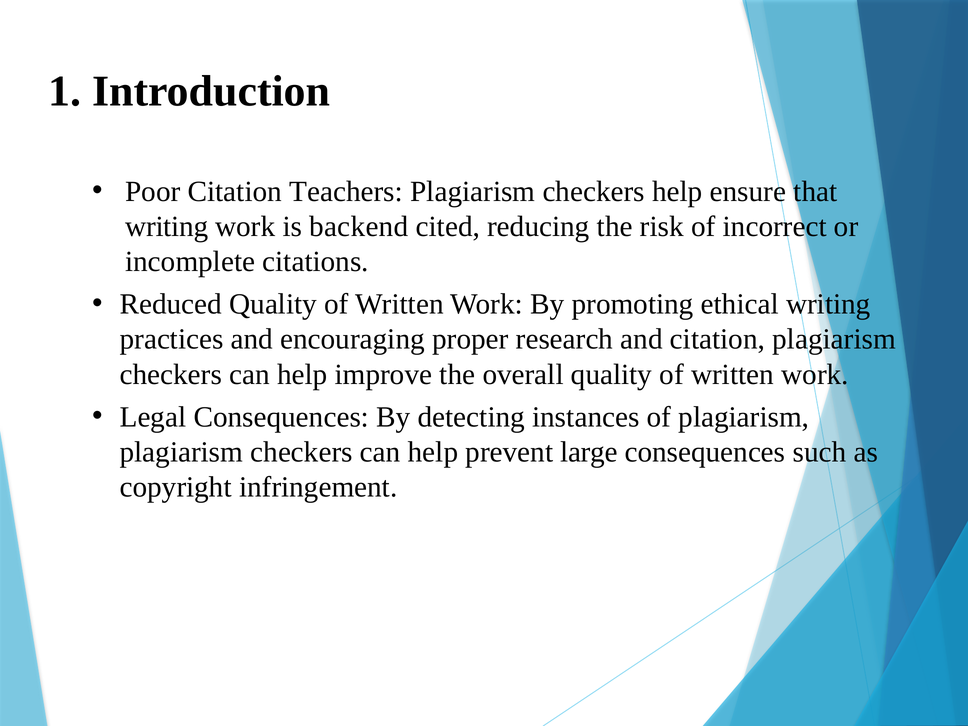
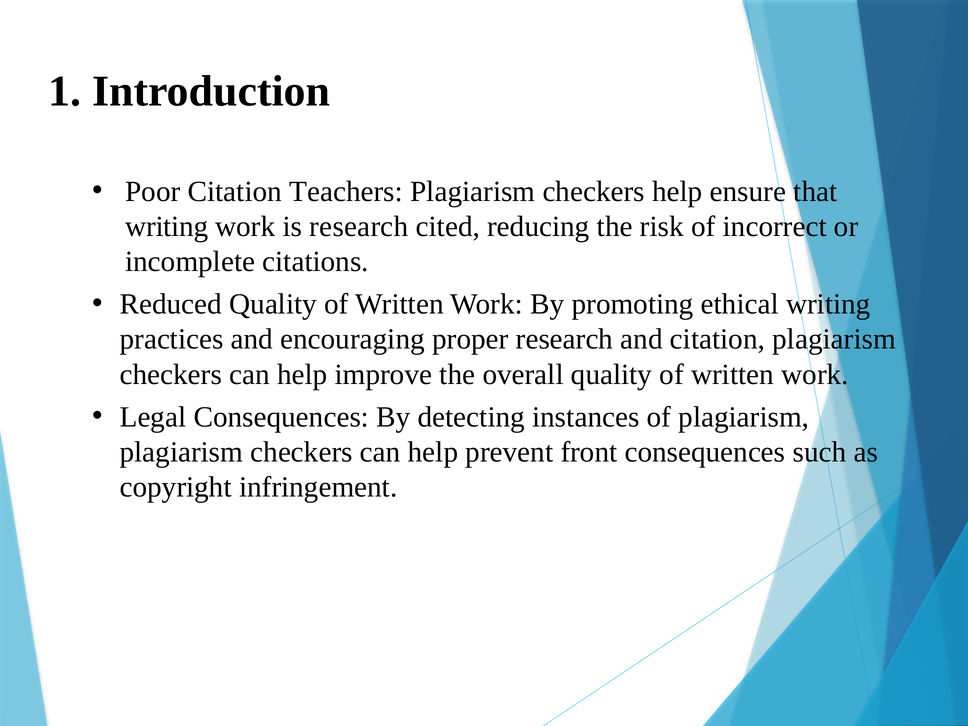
is backend: backend -> research (359, 227)
large: large -> front (589, 452)
